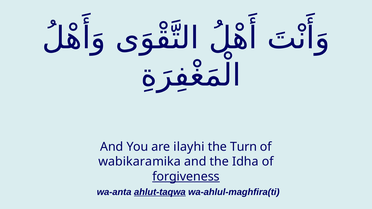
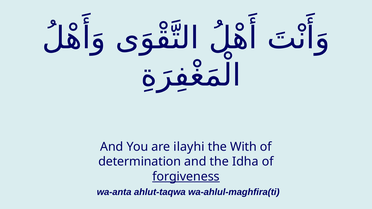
Turn: Turn -> With (243, 147)
wabikaramika: wabikaramika -> determination (140, 162)
ahlut-taqwa underline: present -> none (160, 192)
